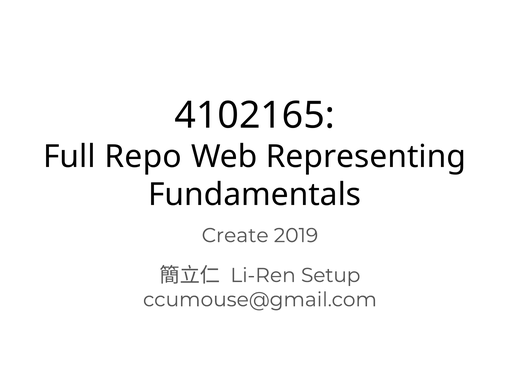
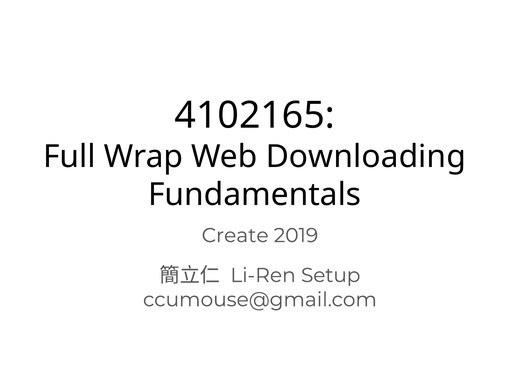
Repo: Repo -> Wrap (143, 157)
Representing: Representing -> Downloading (366, 157)
